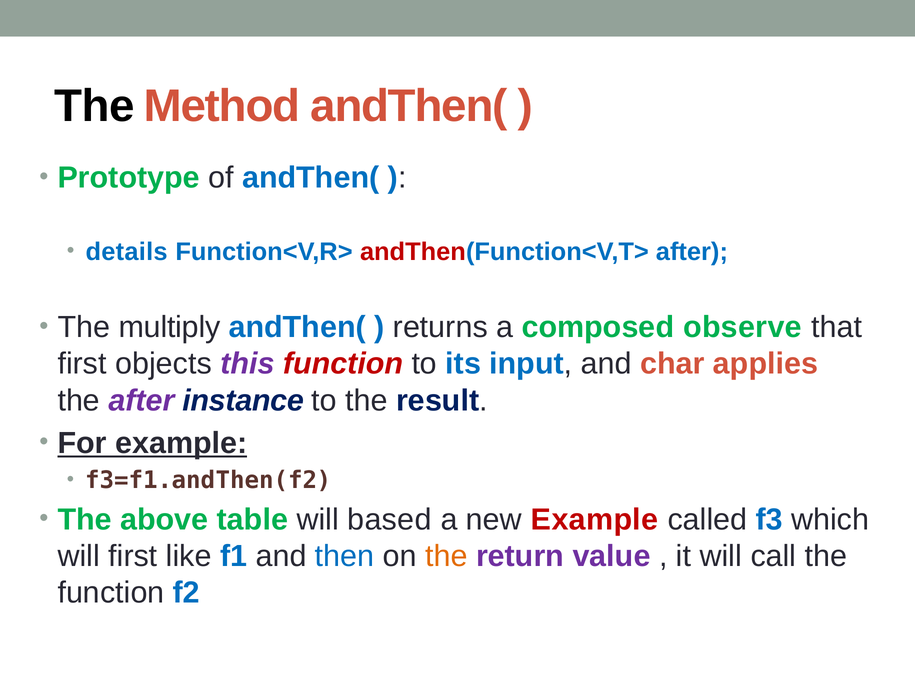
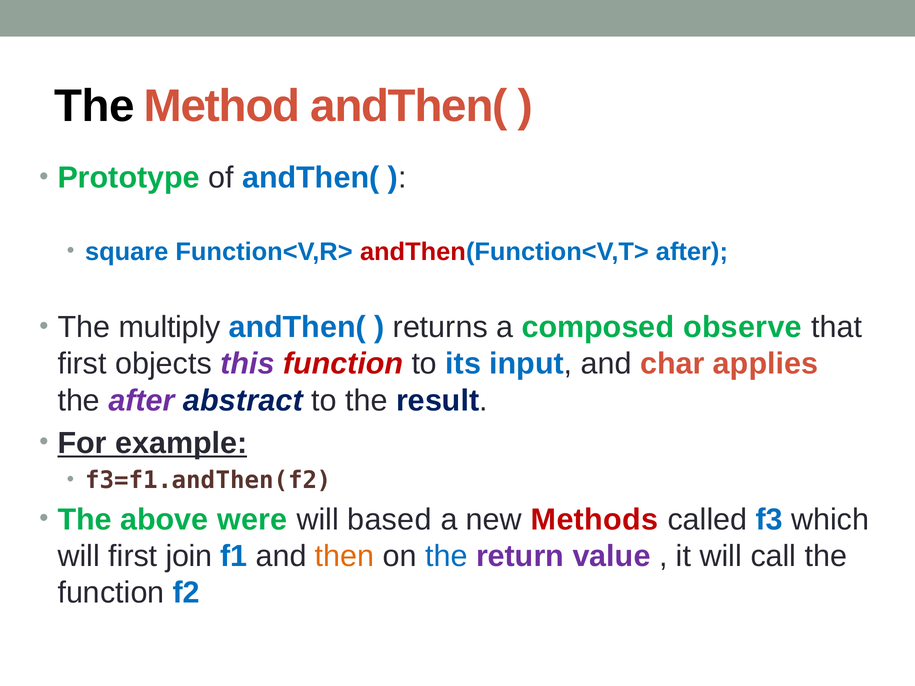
details: details -> square (127, 252)
instance: instance -> abstract (243, 401)
table: table -> were (252, 520)
new Example: Example -> Methods (595, 520)
like: like -> join (189, 556)
then colour: blue -> orange (345, 556)
the colour: orange -> blue (446, 556)
